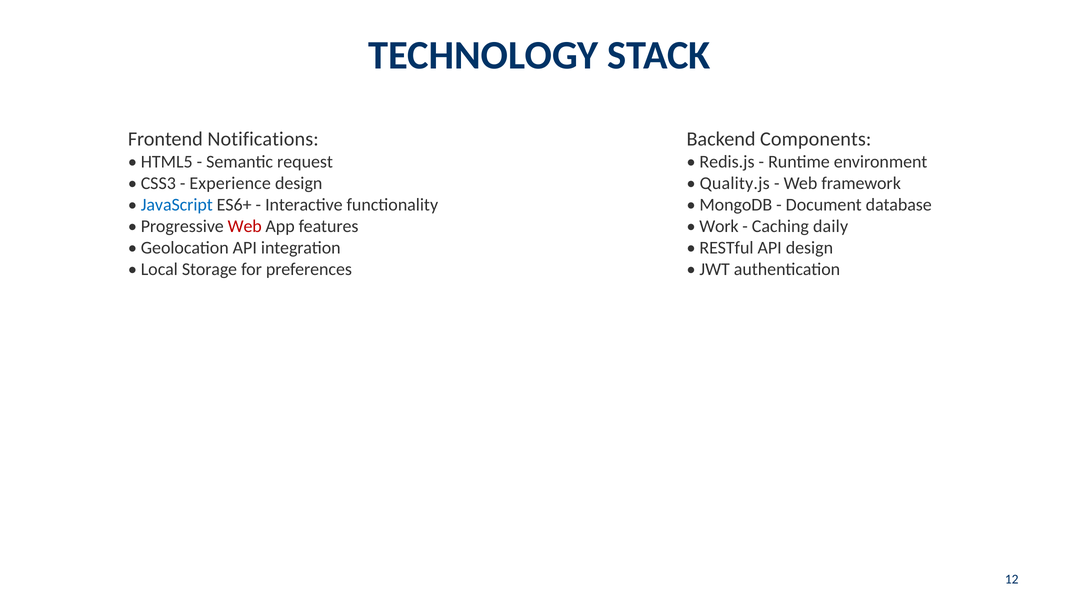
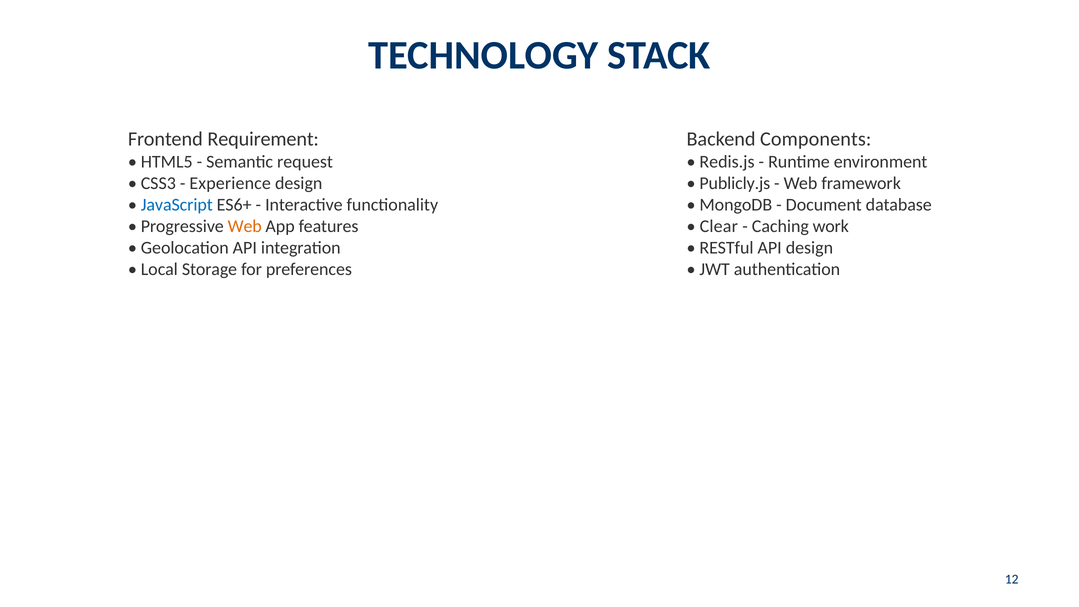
Notifications: Notifications -> Requirement (263, 139)
Quality.js: Quality.js -> Publicly.js (735, 183)
Web colour: red -> orange (245, 226)
Work: Work -> Clear (719, 226)
daily: daily -> work (831, 226)
